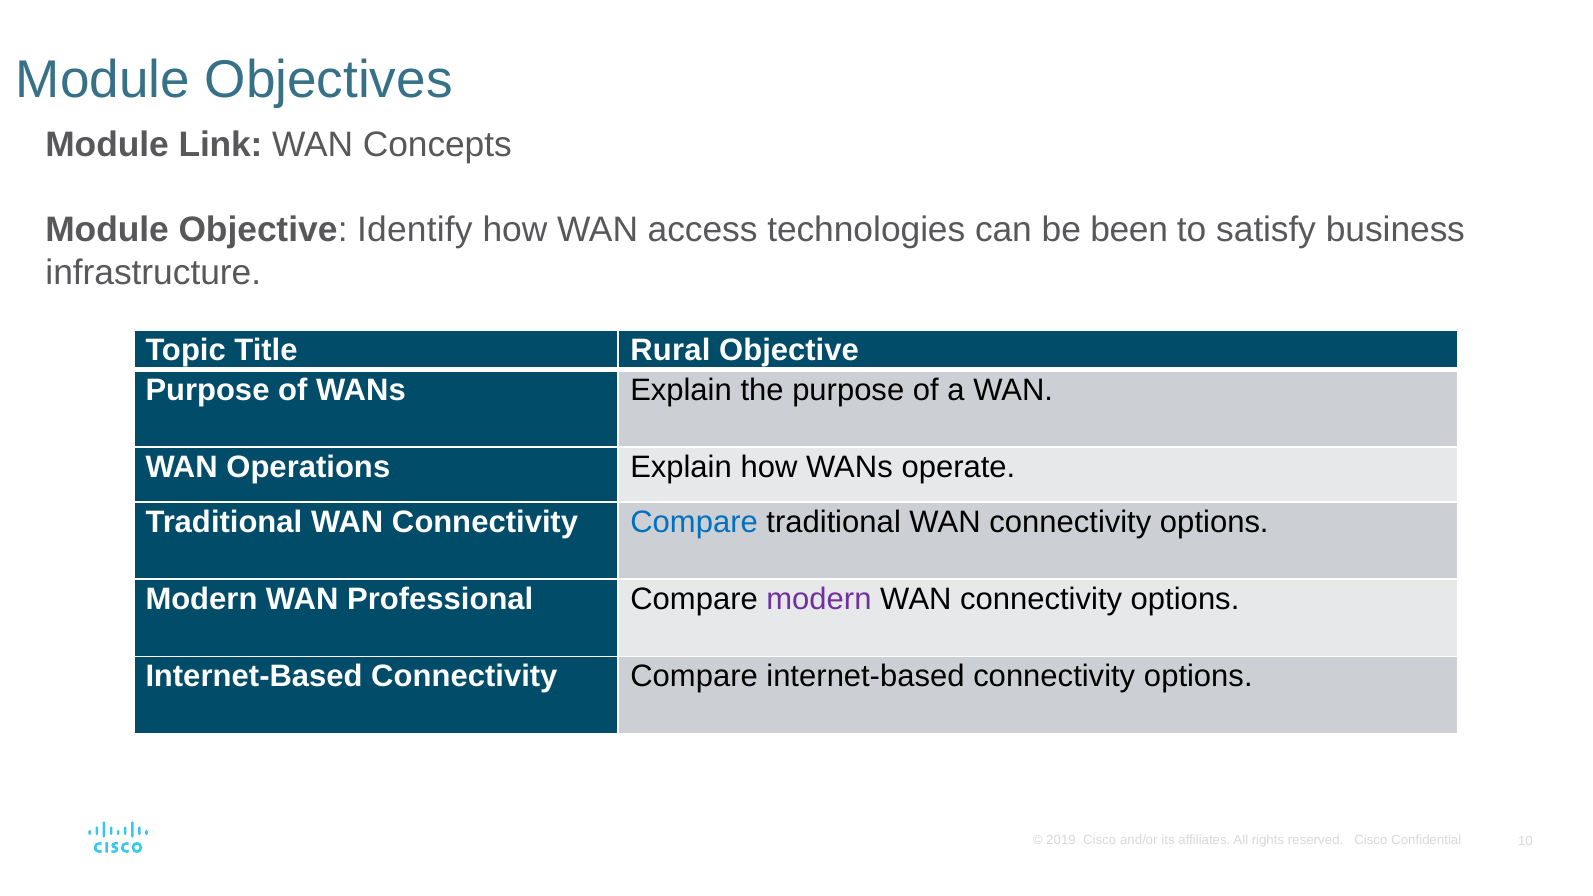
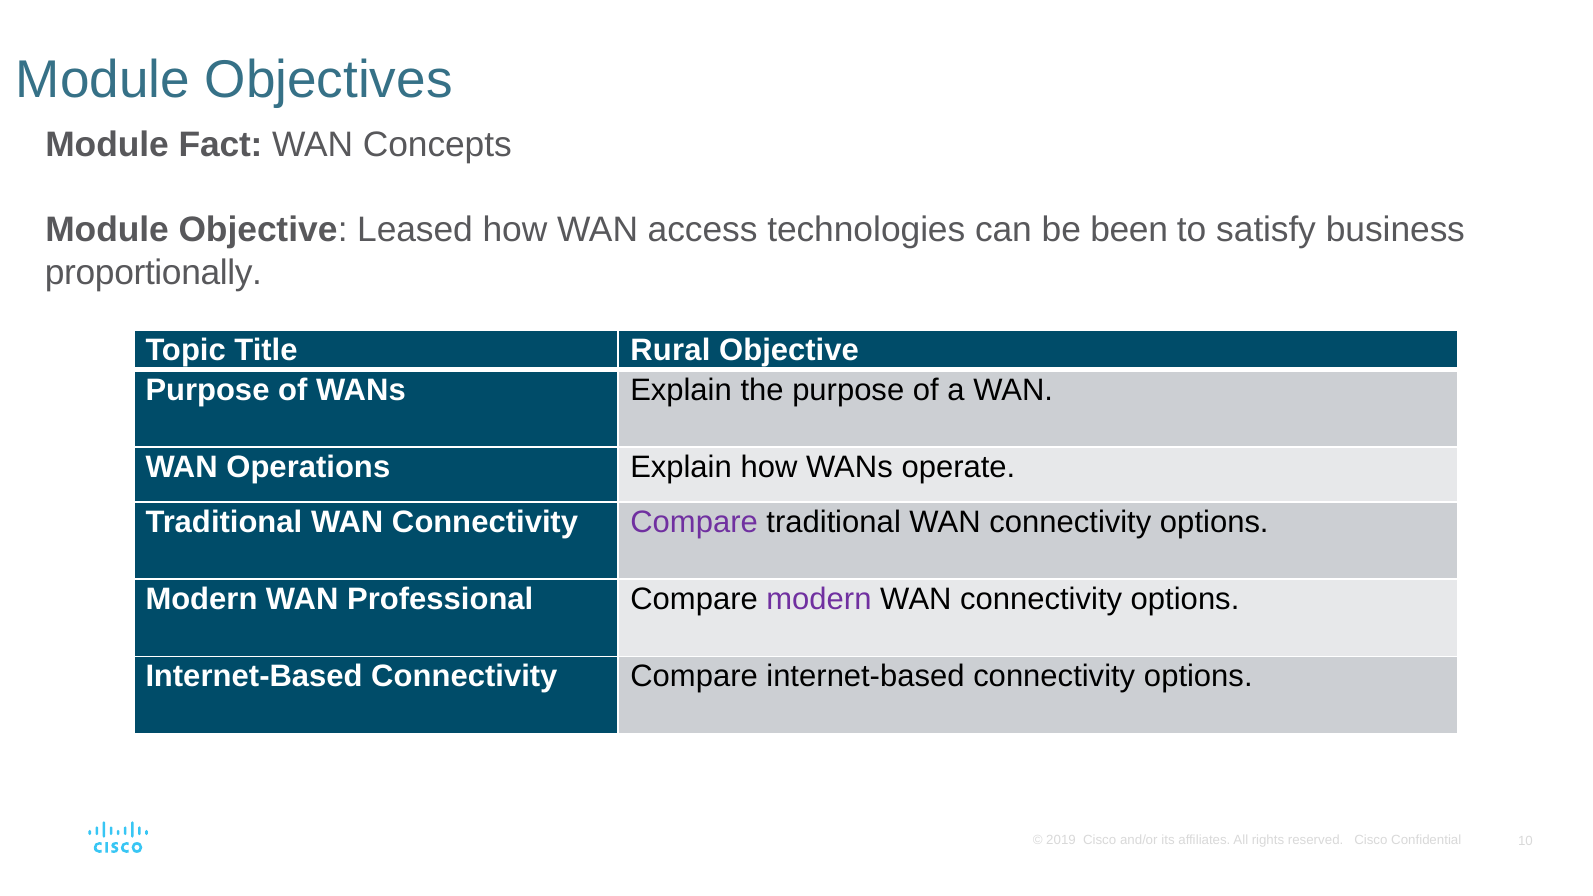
Link: Link -> Fact (221, 145)
Identify: Identify -> Leased (415, 230)
infrastructure: infrastructure -> proportionally (153, 273)
Compare colour: blue -> purple (694, 522)
